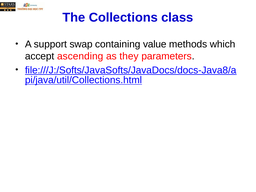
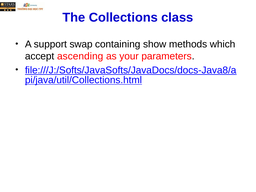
value: value -> show (155, 44)
they: they -> your (129, 56)
